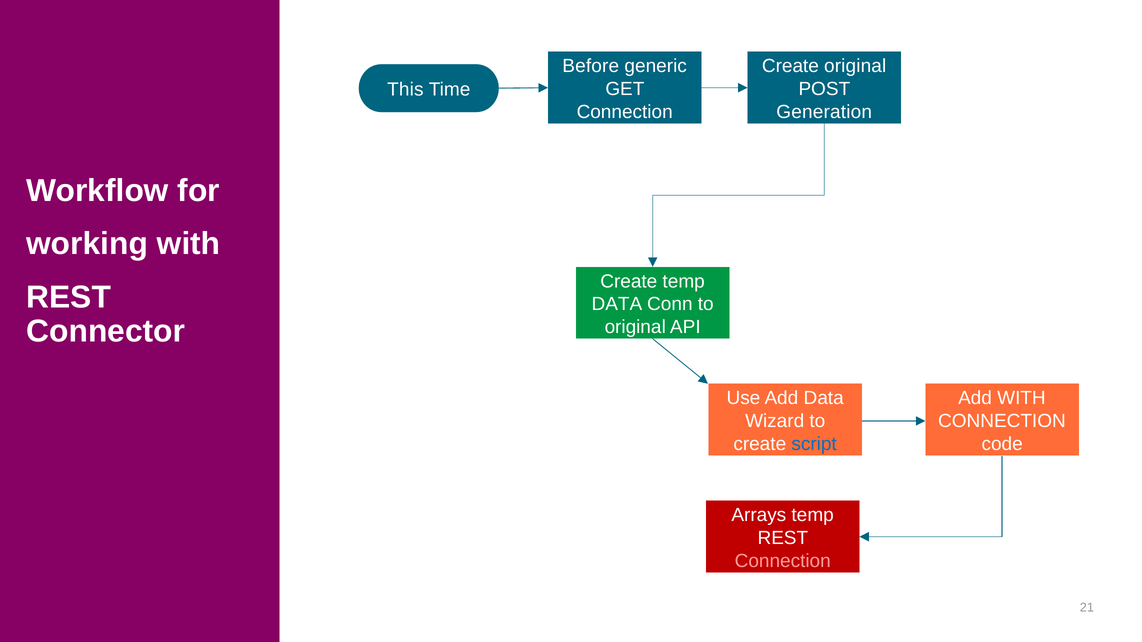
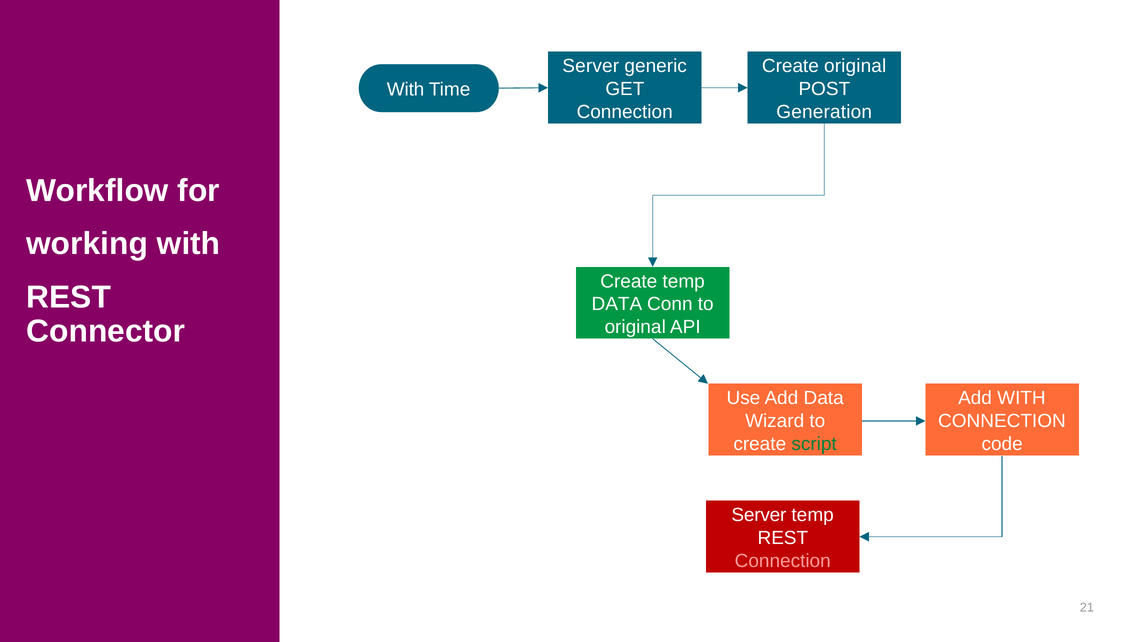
Before: Before -> Server (591, 66)
This: This -> With (406, 90)
script colour: blue -> green (814, 444)
Arrays: Arrays -> Server (759, 515)
